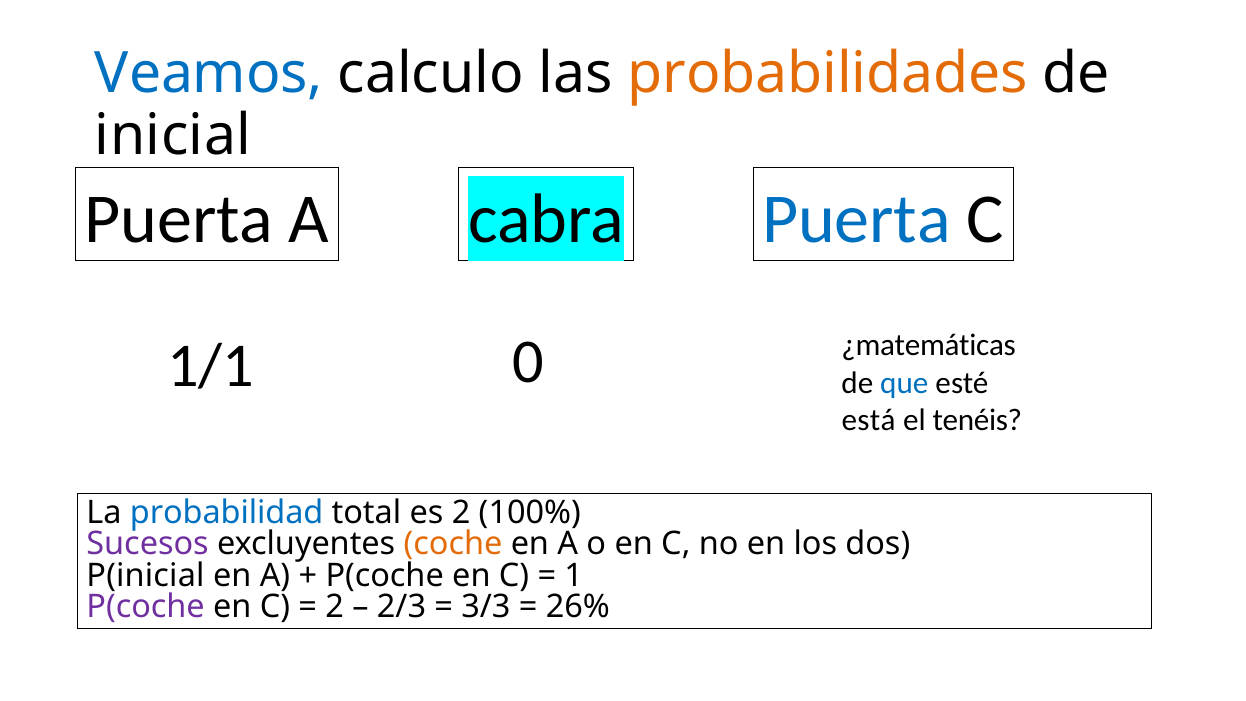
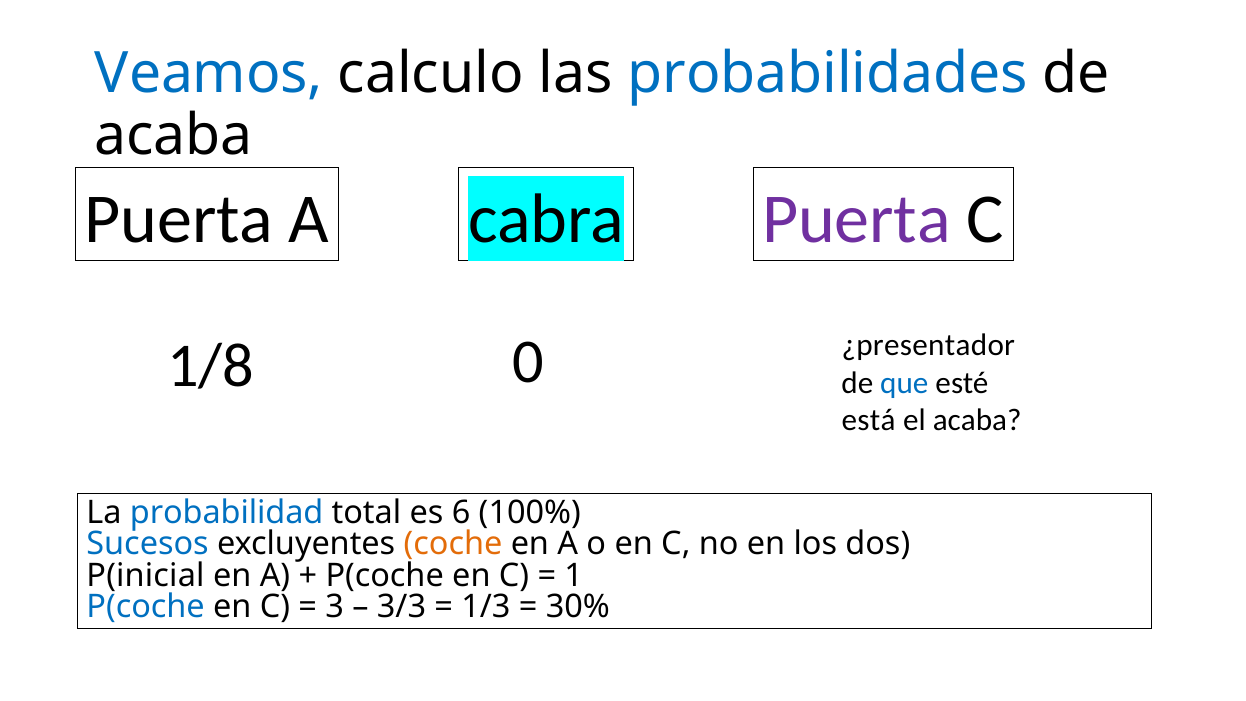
probabilidades colour: orange -> blue (828, 74)
inicial: inicial -> acaba (174, 135)
Puerta colour: blue -> purple (856, 219)
1/1: 1/1 -> 1/8 (211, 366)
¿matemáticas: ¿matemáticas -> ¿presentador (928, 345)
el tenéis: tenéis -> acaba (977, 420)
es 2: 2 -> 6 (461, 512)
Sucesos colour: purple -> blue (148, 544)
P(coche colour: purple -> blue (146, 607)
2: 2 -> 3 (335, 607)
2/3: 2/3 -> 3/3 (401, 607)
3/3: 3/3 -> 1/3 (486, 607)
26%: 26% -> 30% (578, 607)
